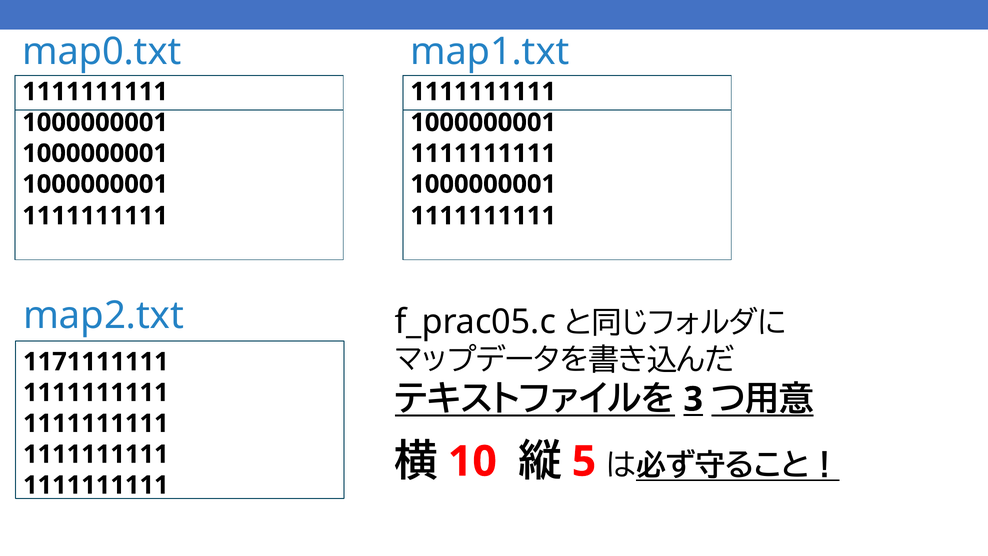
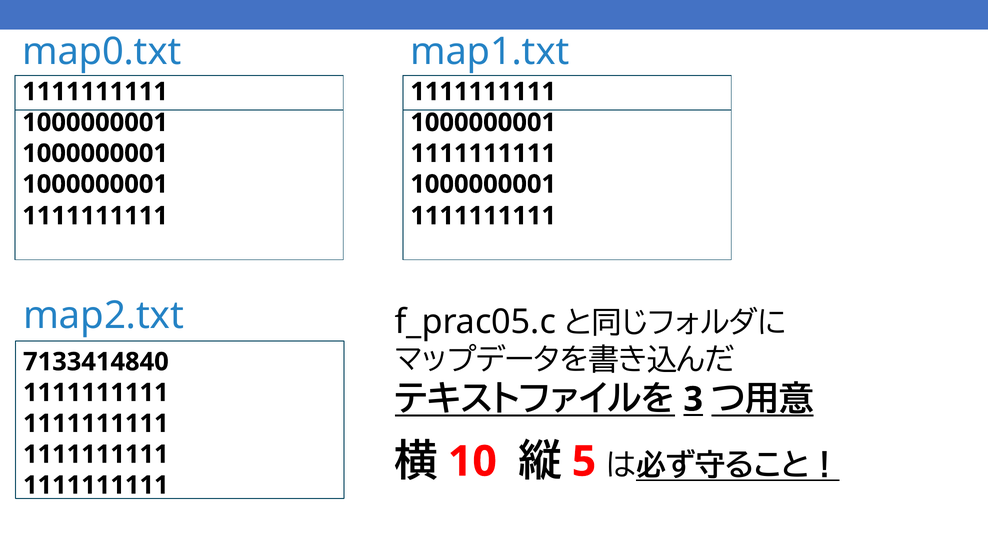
1171111111: 1171111111 -> 7133414840 (96, 362)
